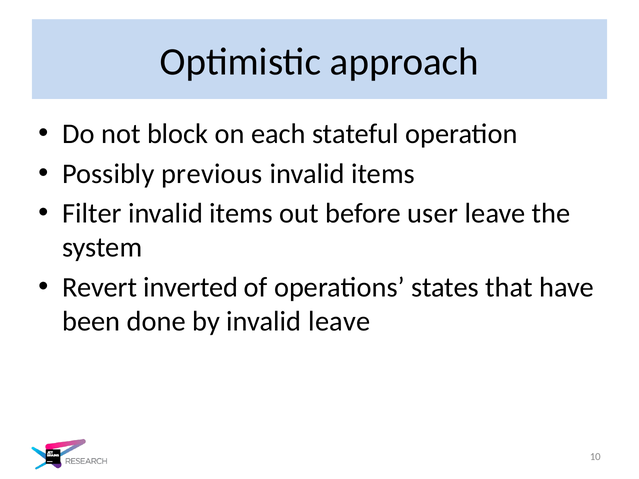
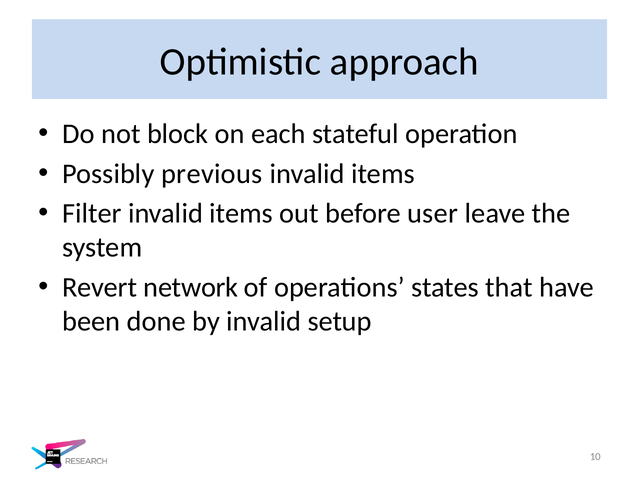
inverted: inverted -> network (191, 287)
invalid leave: leave -> setup (340, 322)
